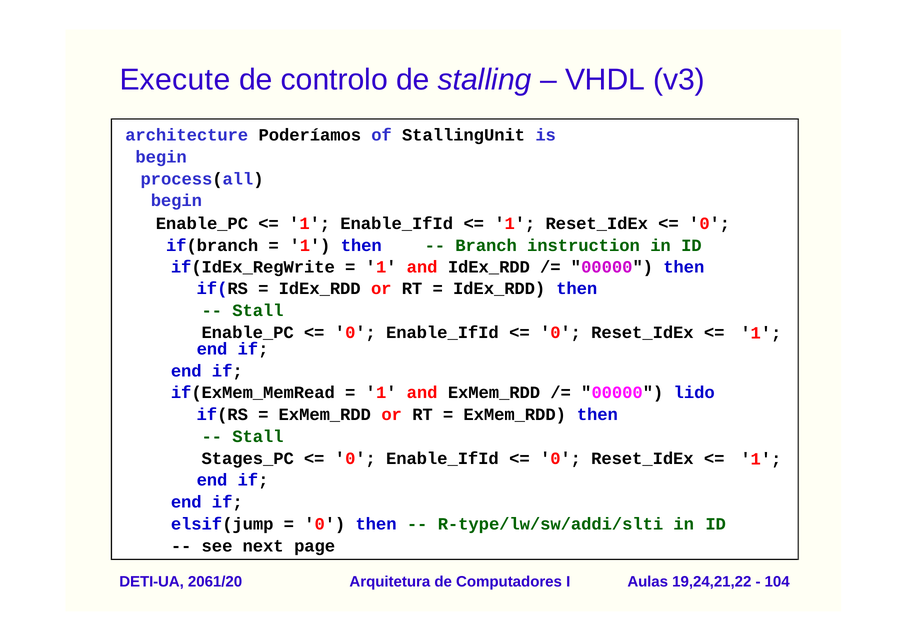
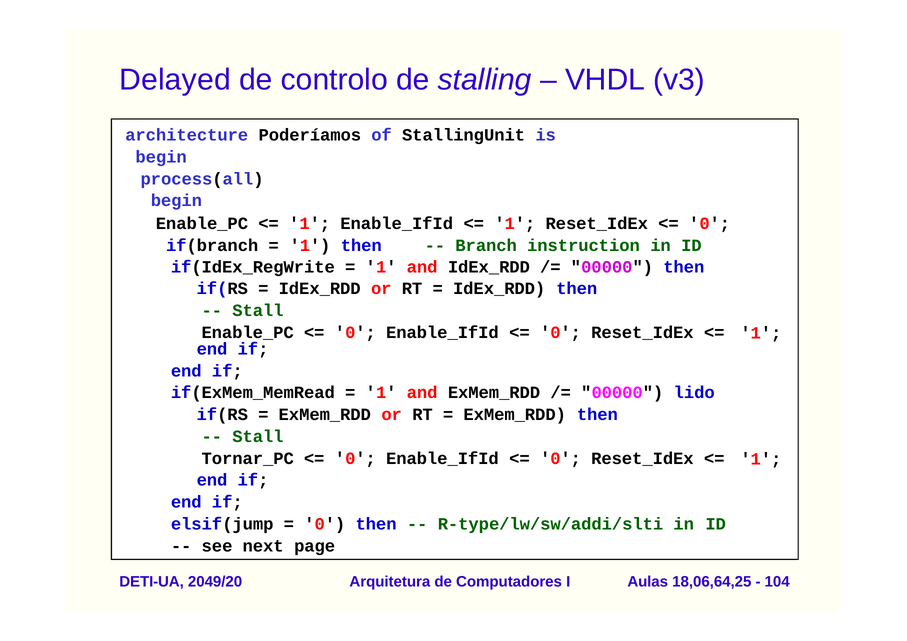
Execute: Execute -> Delayed (175, 80)
Stages_PC: Stages_PC -> Tornar_PC (248, 458)
2061/20: 2061/20 -> 2049/20 (215, 582)
19,24,21,22: 19,24,21,22 -> 18,06,64,25 (712, 582)
